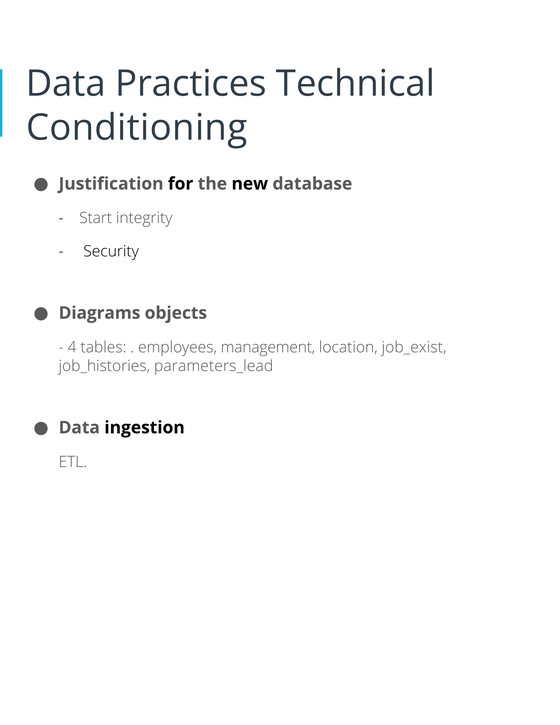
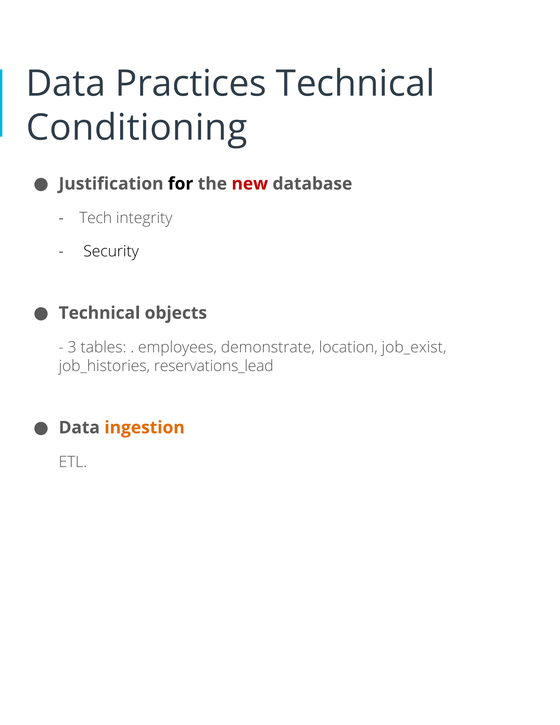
new colour: black -> red (250, 184)
Start: Start -> Tech (96, 218)
Diagrams: Diagrams -> Technical (99, 313)
4: 4 -> 3 (72, 347)
management: management -> demonstrate (268, 347)
parameters_lead: parameters_lead -> reservations_lead (214, 366)
ingestion colour: black -> orange (145, 427)
